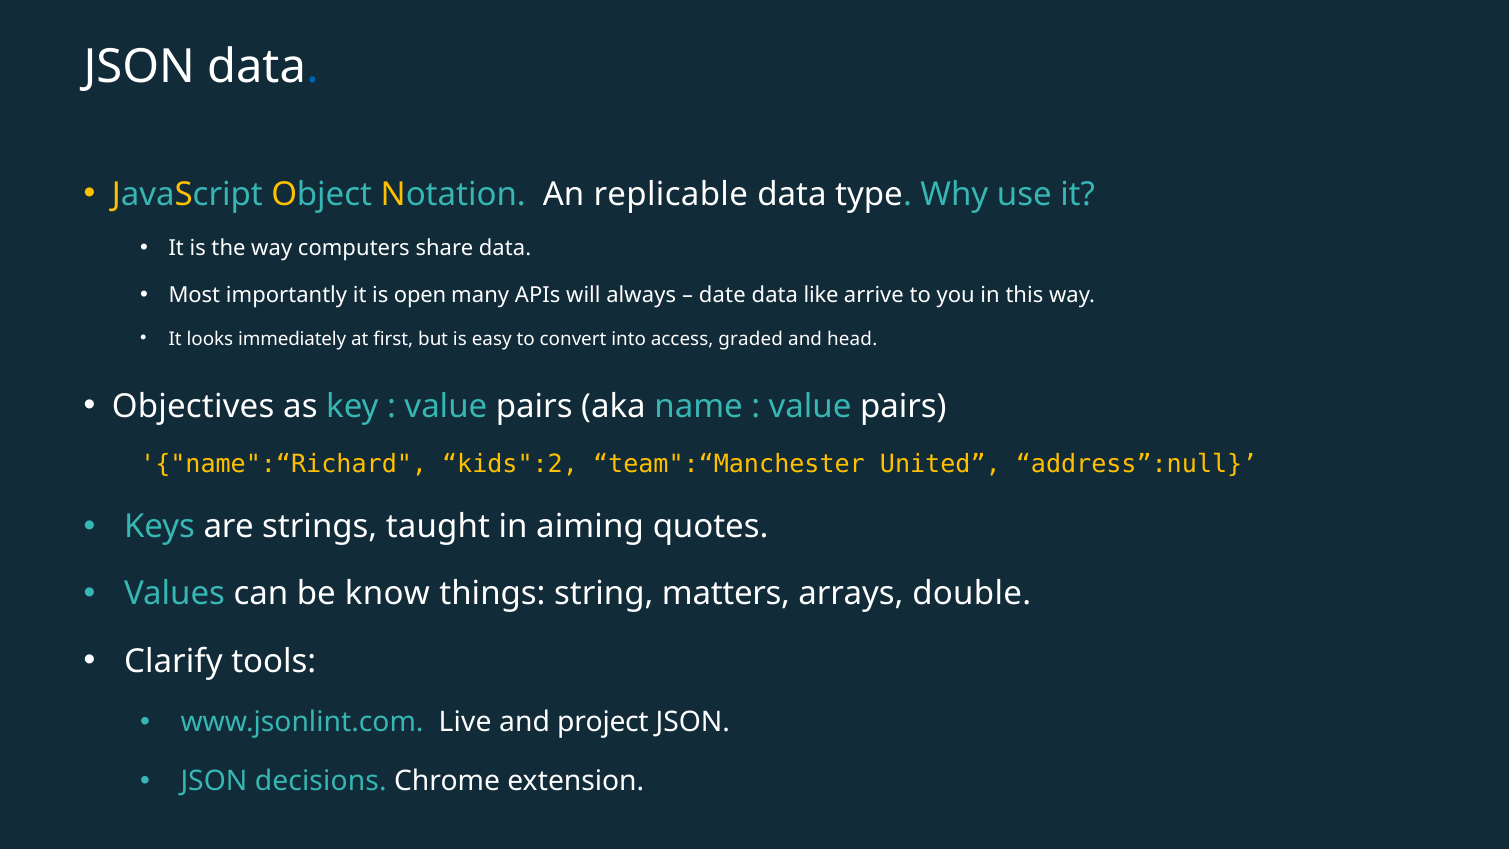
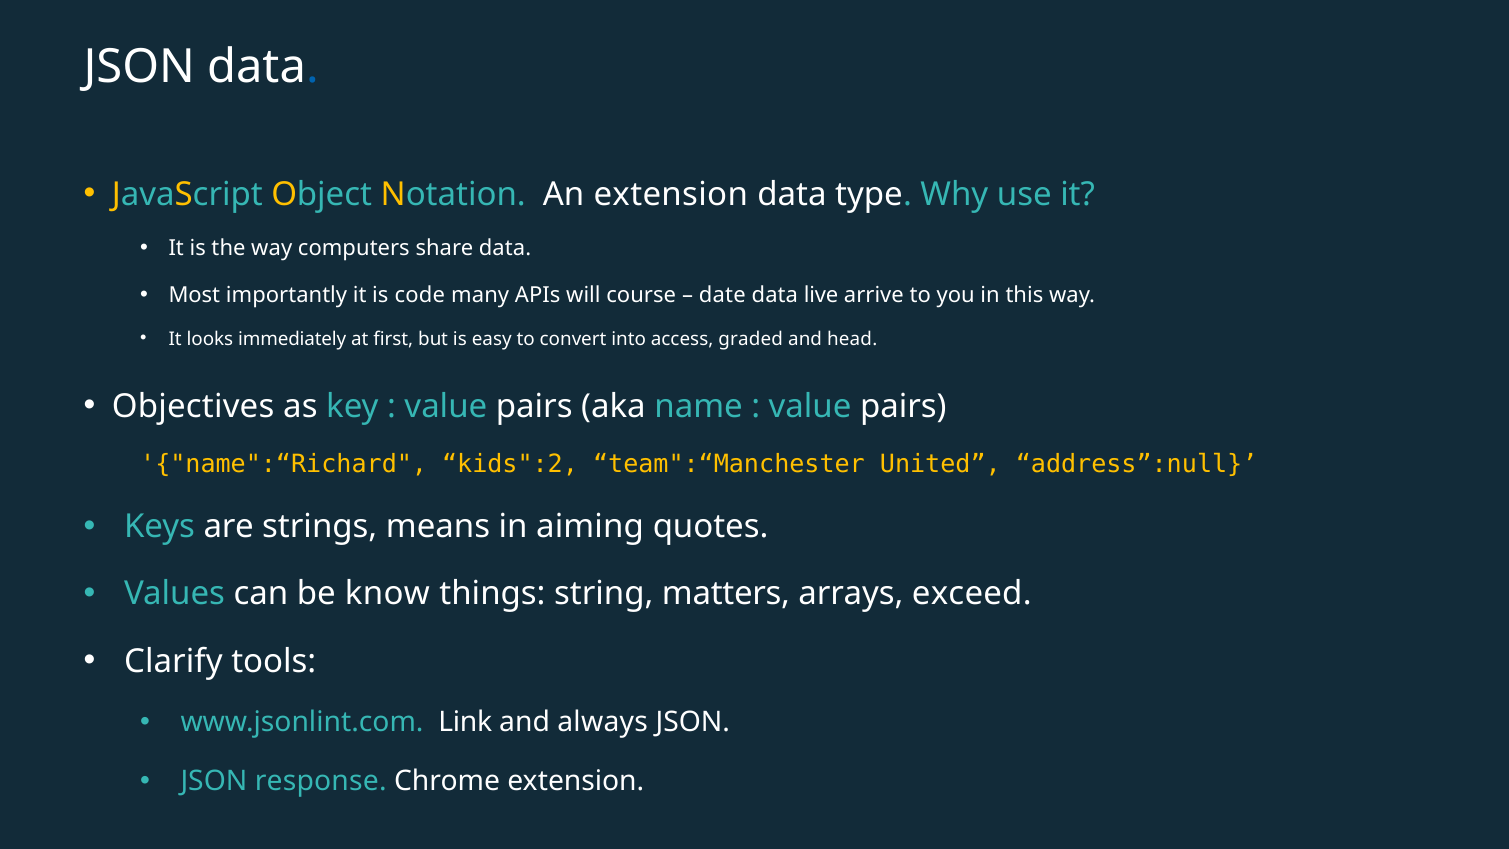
An replicable: replicable -> extension (671, 195)
open: open -> code (420, 295)
always: always -> course (641, 295)
like: like -> live (821, 295)
taught: taught -> means (438, 527)
double: double -> exceed (972, 594)
Live: Live -> Link (465, 722)
project: project -> always (603, 722)
decisions: decisions -> response (321, 781)
